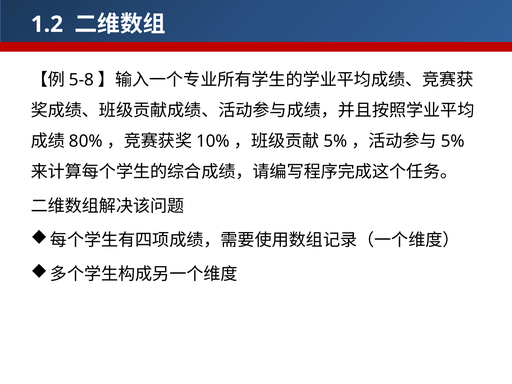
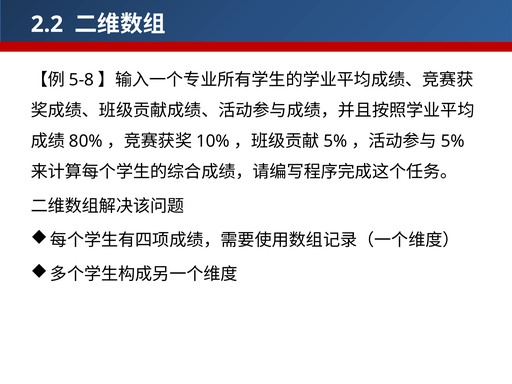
1.2: 1.2 -> 2.2 (47, 24)
